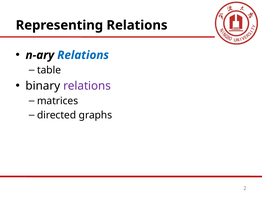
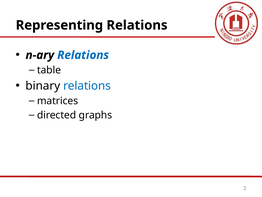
relations colour: purple -> blue (87, 86)
